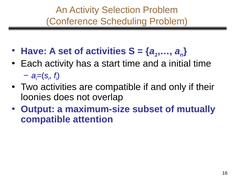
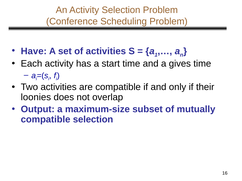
initial: initial -> gives (180, 64)
compatible attention: attention -> selection (93, 120)
